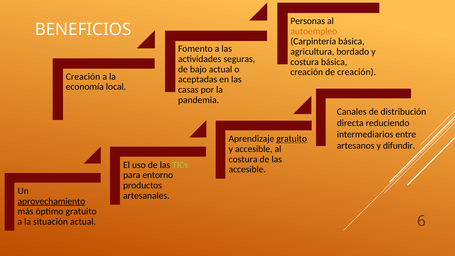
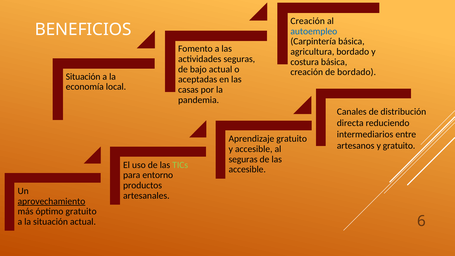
Personas: Personas -> Creación (308, 21)
autoempleo colour: orange -> blue (314, 31)
de creación: creación -> bordado (357, 72)
Creación: Creación -> Situación (83, 77)
gratuito underline: present -> none (292, 139)
y difundir: difundir -> gratuito (399, 146)
costura: costura -> seguras (243, 159)
